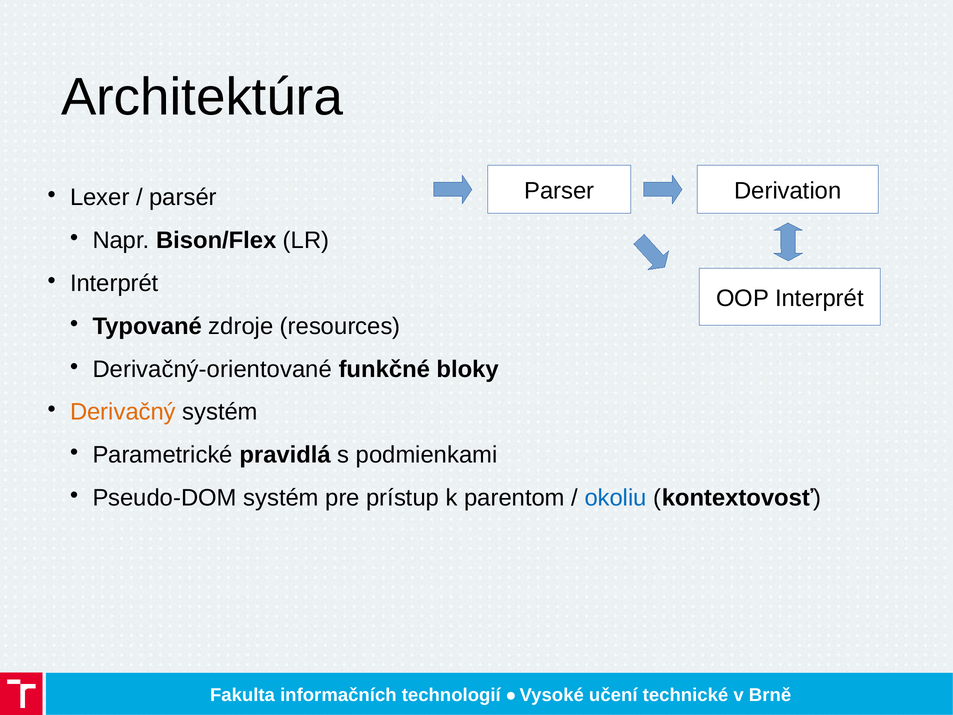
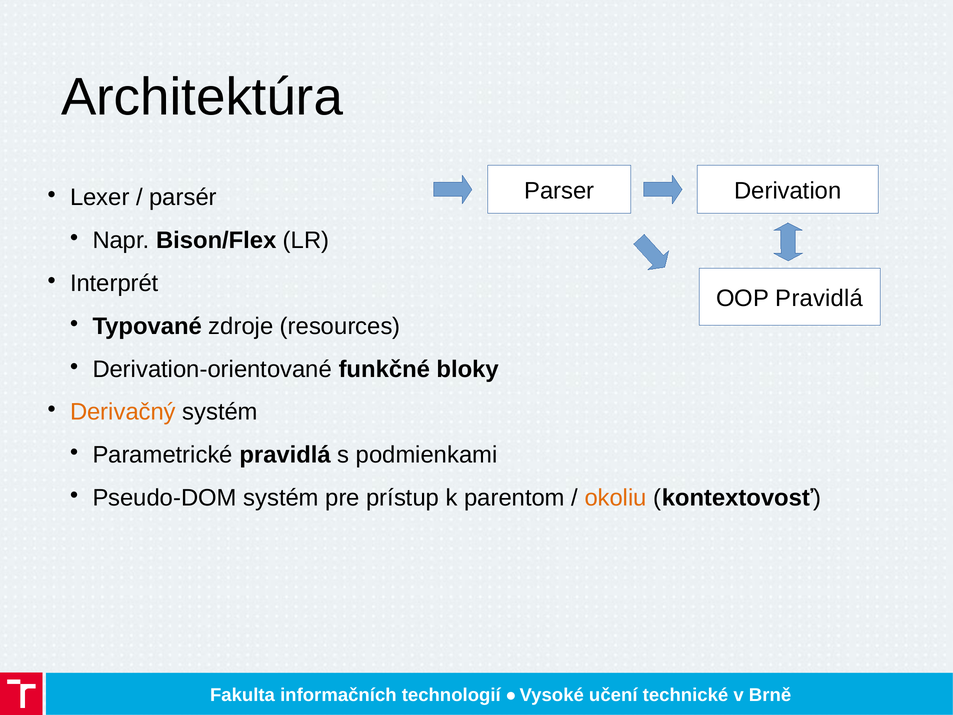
OOP Interprét: Interprét -> Pravidlá (819, 298)
Derivačný-orientované: Derivačný-orientované -> Derivation-orientované (212, 369)
okoliu colour: blue -> orange (616, 498)
